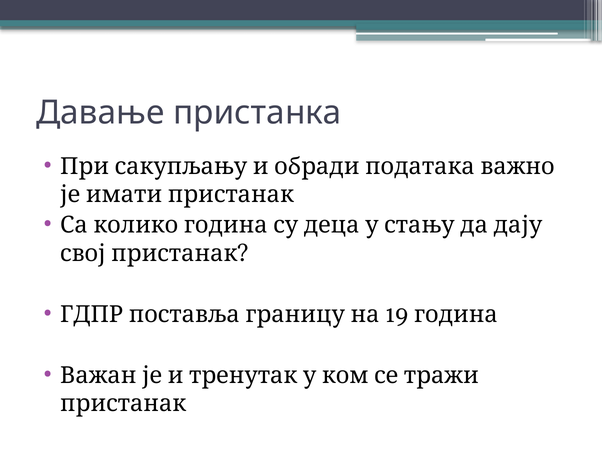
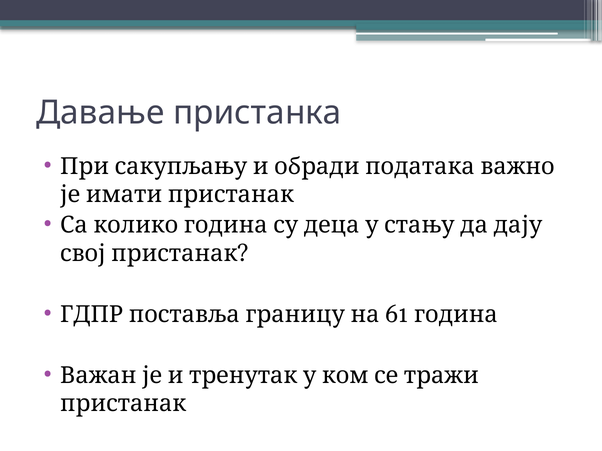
19: 19 -> 61 (397, 315)
